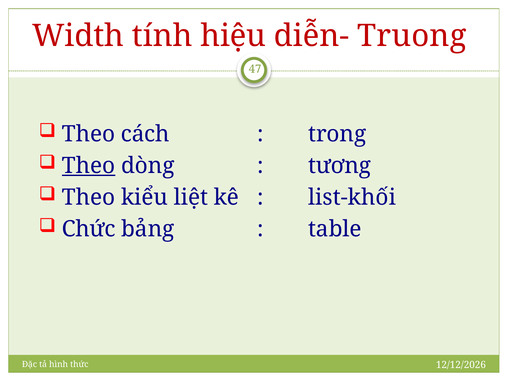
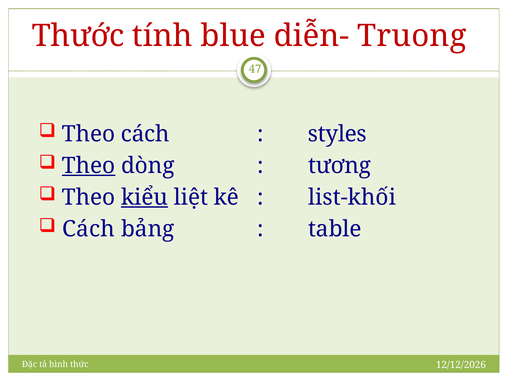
Width: Width -> Thước (78, 36)
hiệu: hiệu -> blue (233, 36)
trong: trong -> styles (337, 134)
kiểu underline: none -> present (145, 197)
Chức: Chức -> Cách (88, 229)
